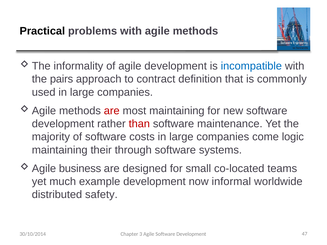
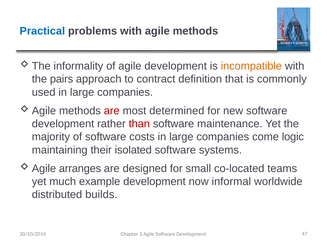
Practical colour: black -> blue (42, 31)
incompatible colour: blue -> orange (251, 66)
most maintaining: maintaining -> determined (177, 111)
through: through -> isolated (133, 150)
business: business -> arranges (80, 169)
safety: safety -> builds (101, 195)
